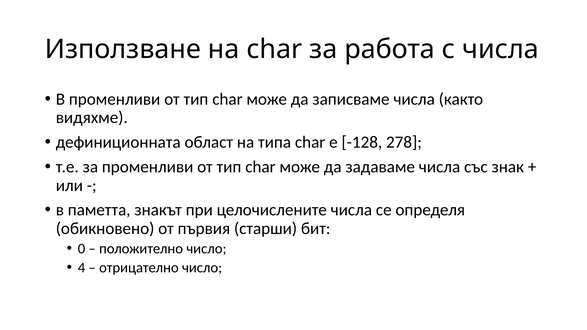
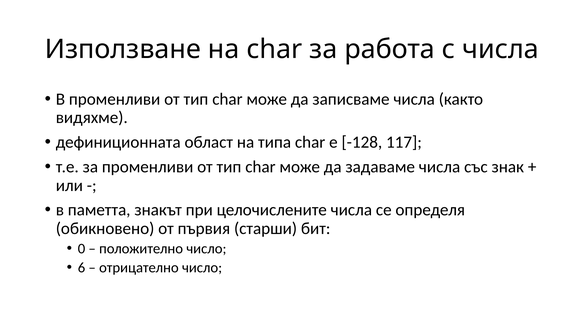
278: 278 -> 117 (404, 142)
4: 4 -> 6 (81, 268)
